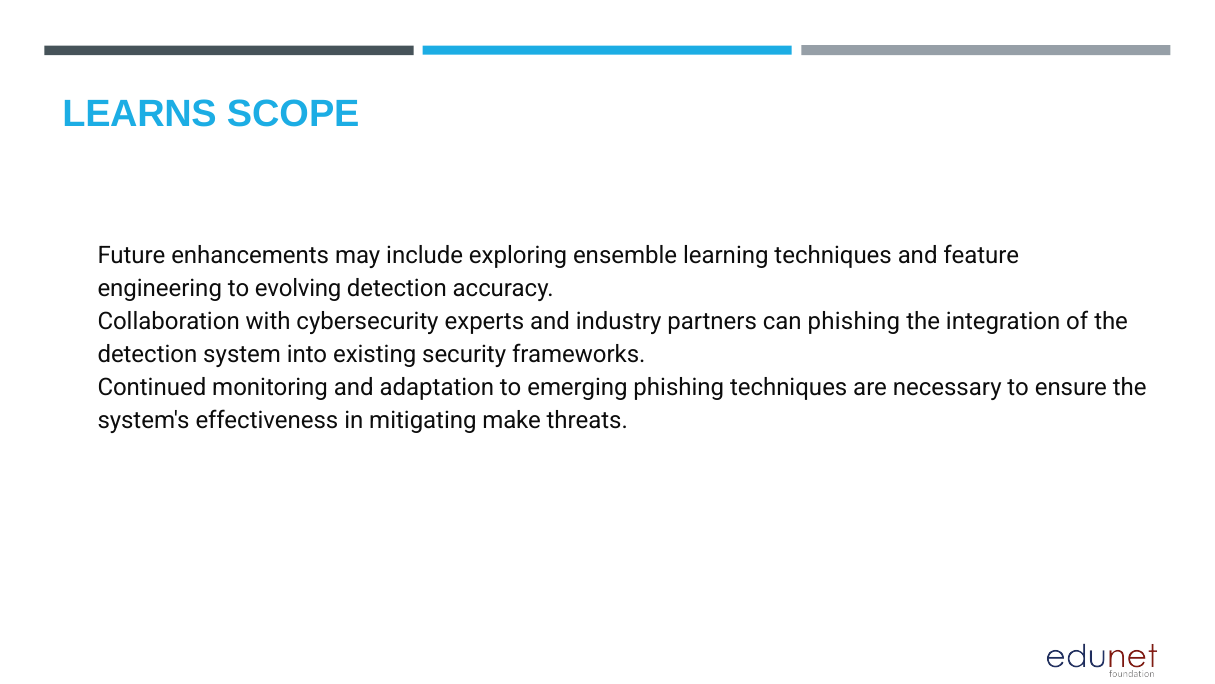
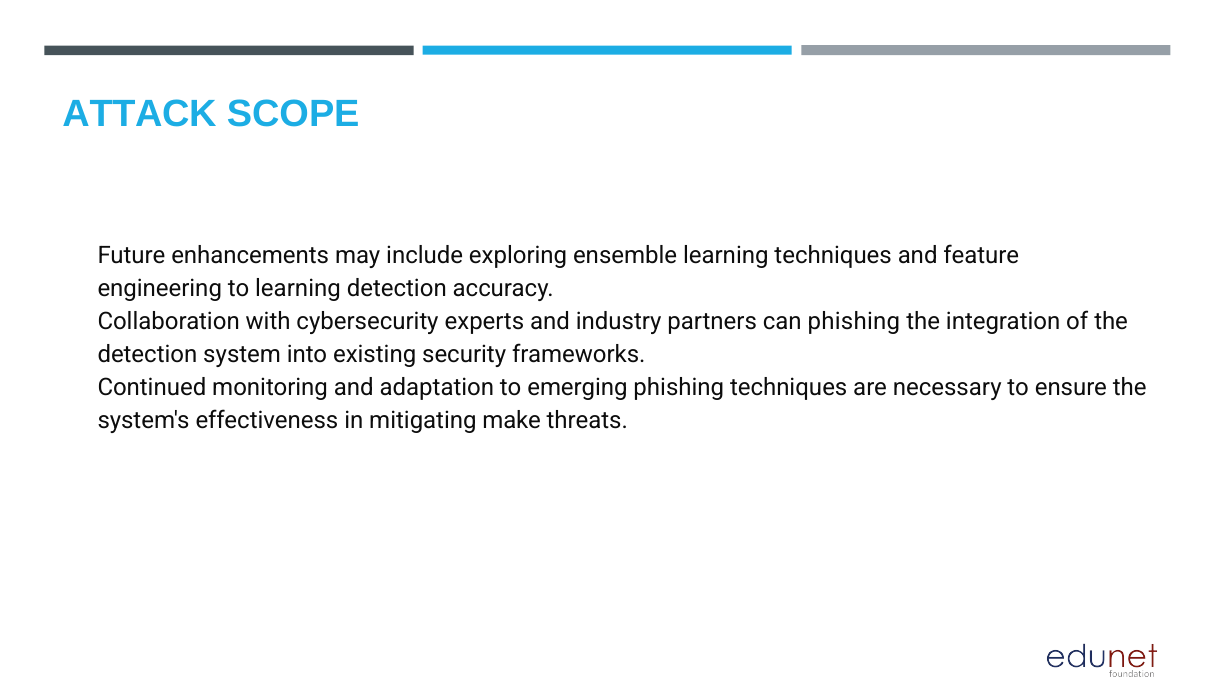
LEARNS: LEARNS -> ATTACK (140, 114)
to evolving: evolving -> learning (298, 288)
